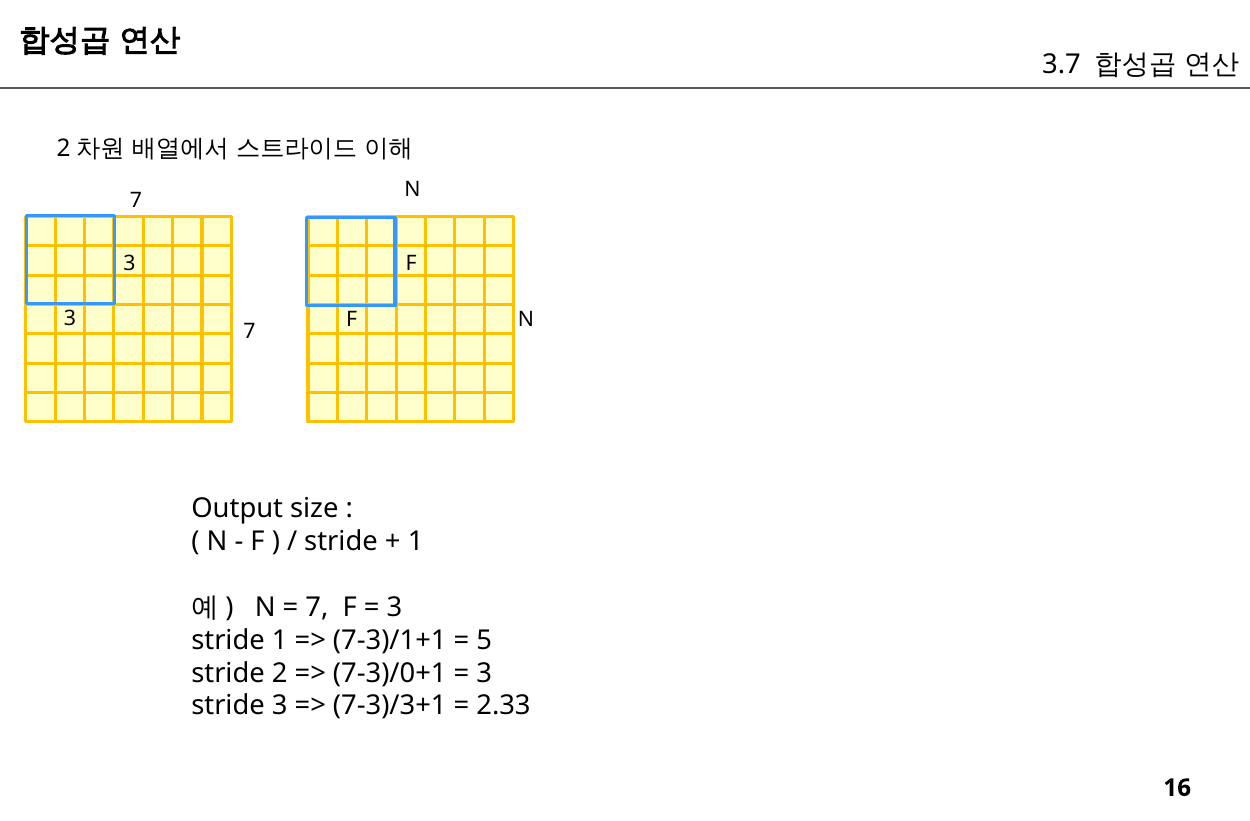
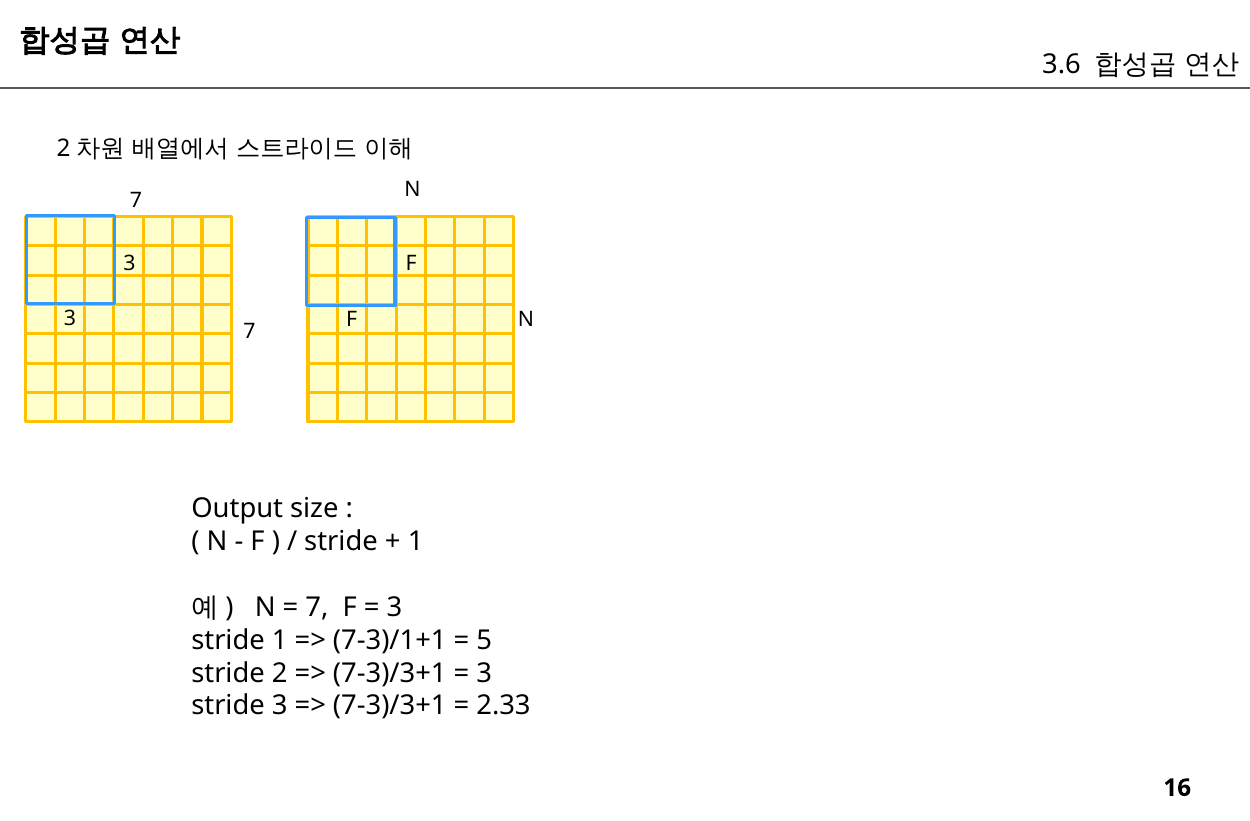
3.7: 3.7 -> 3.6 (1062, 64)
7-3)/0+1: 7-3)/0+1 -> 7-3)/3+1 (390, 673)
